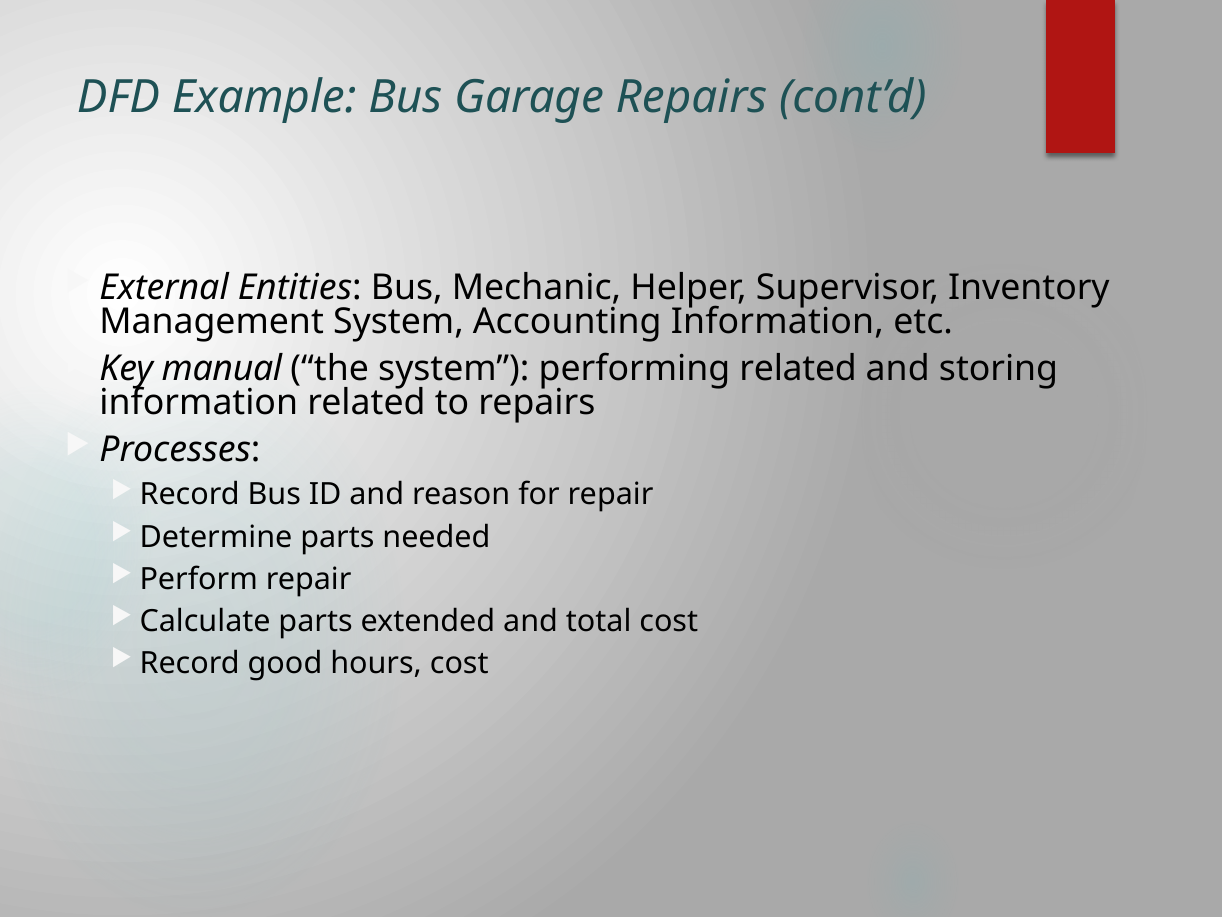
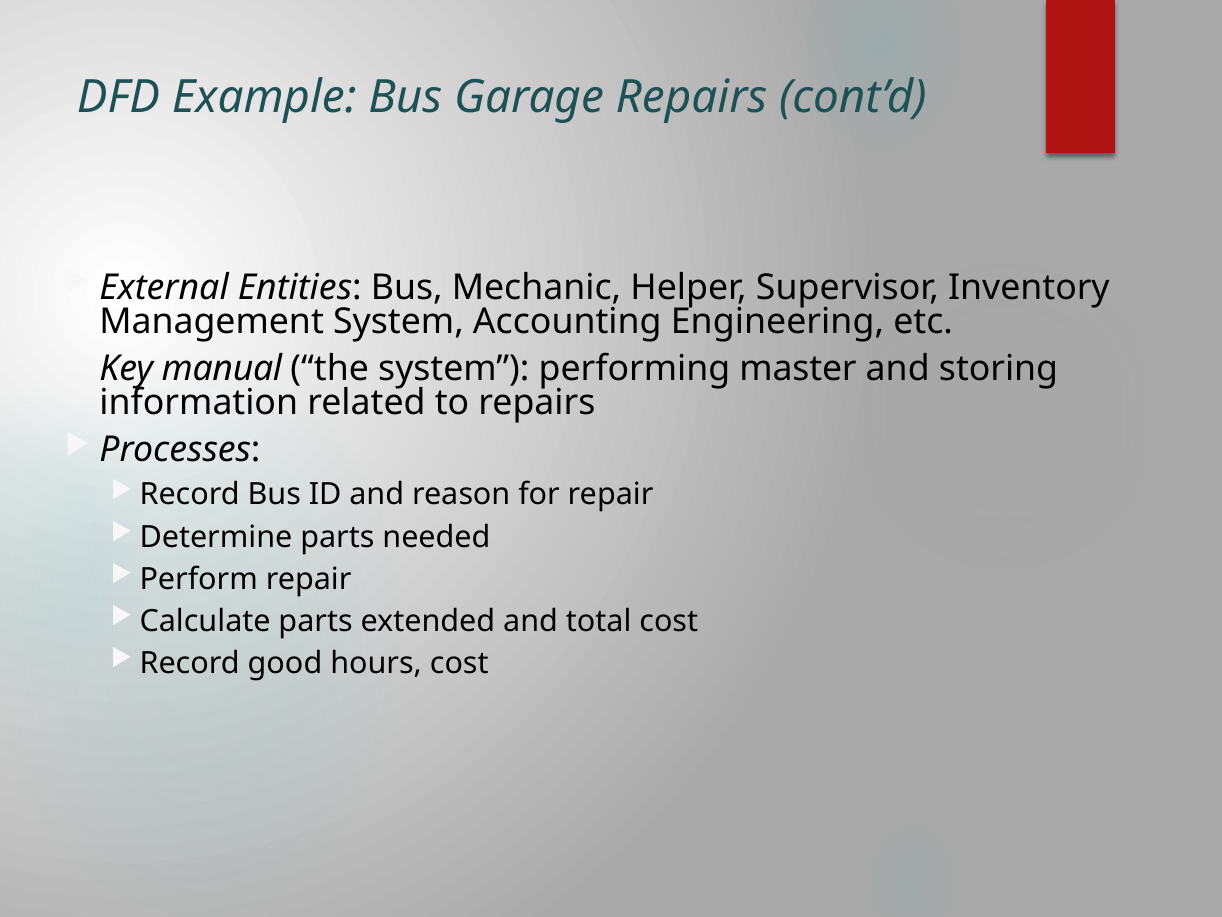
Accounting Information: Information -> Engineering (777, 322)
performing related: related -> master (798, 369)
